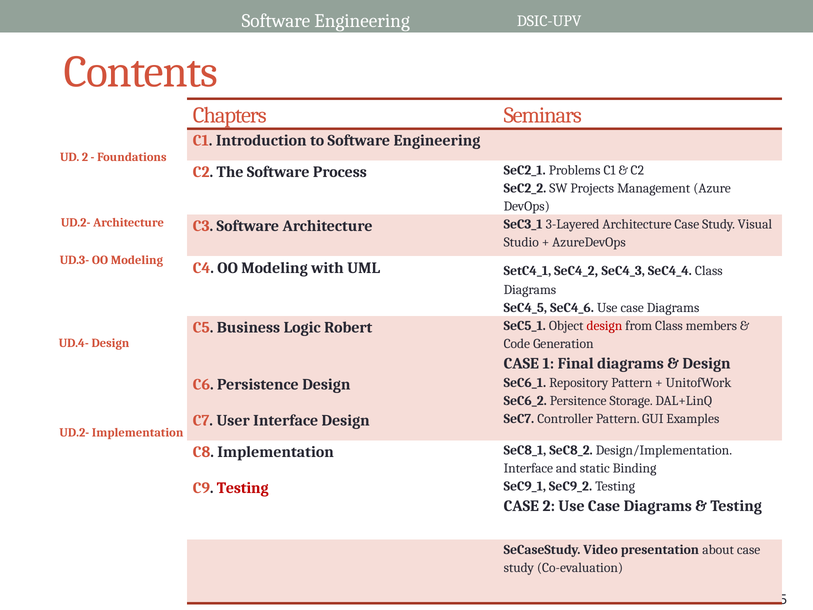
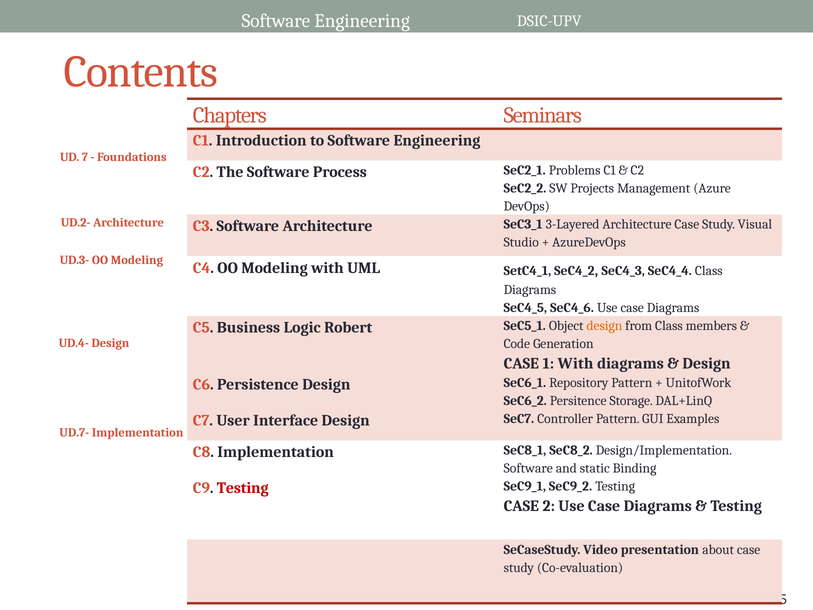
UD 2: 2 -> 7 (85, 157)
design colour: red -> orange (604, 326)
1 Final: Final -> With (576, 363)
UD.2-: UD.2- -> UD.7- (74, 432)
Interface: Interface -> Software (528, 468)
